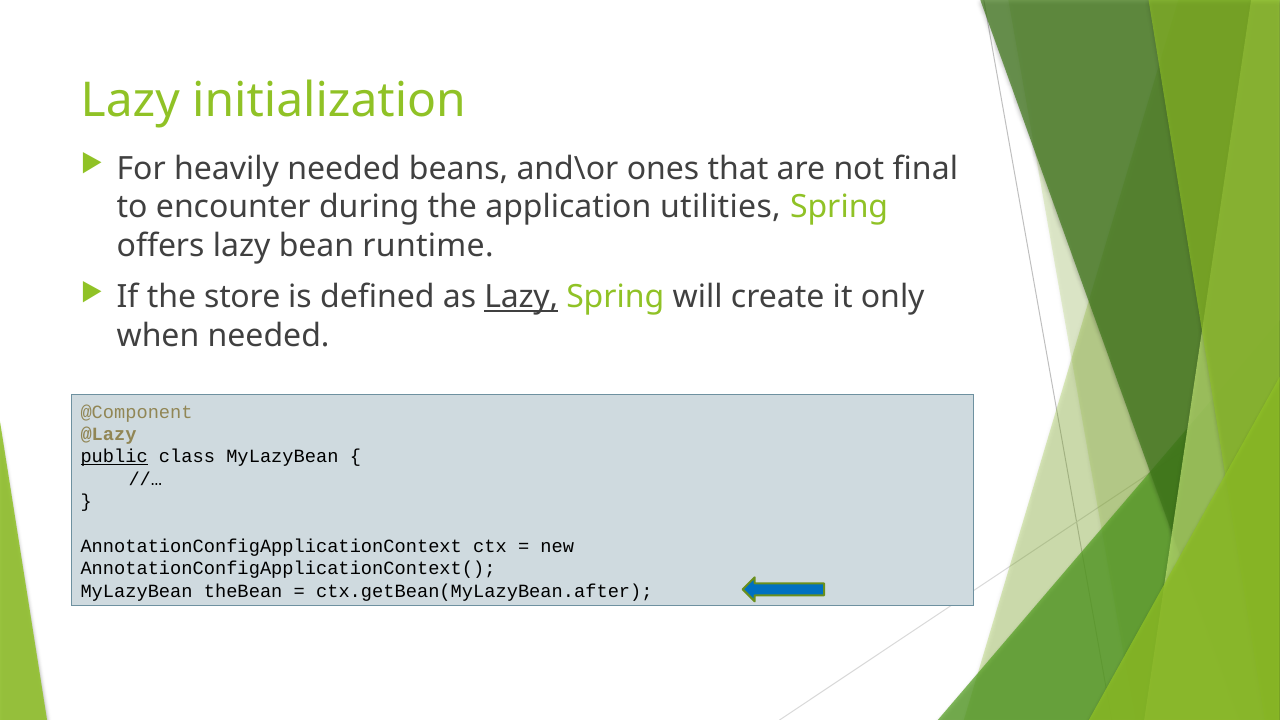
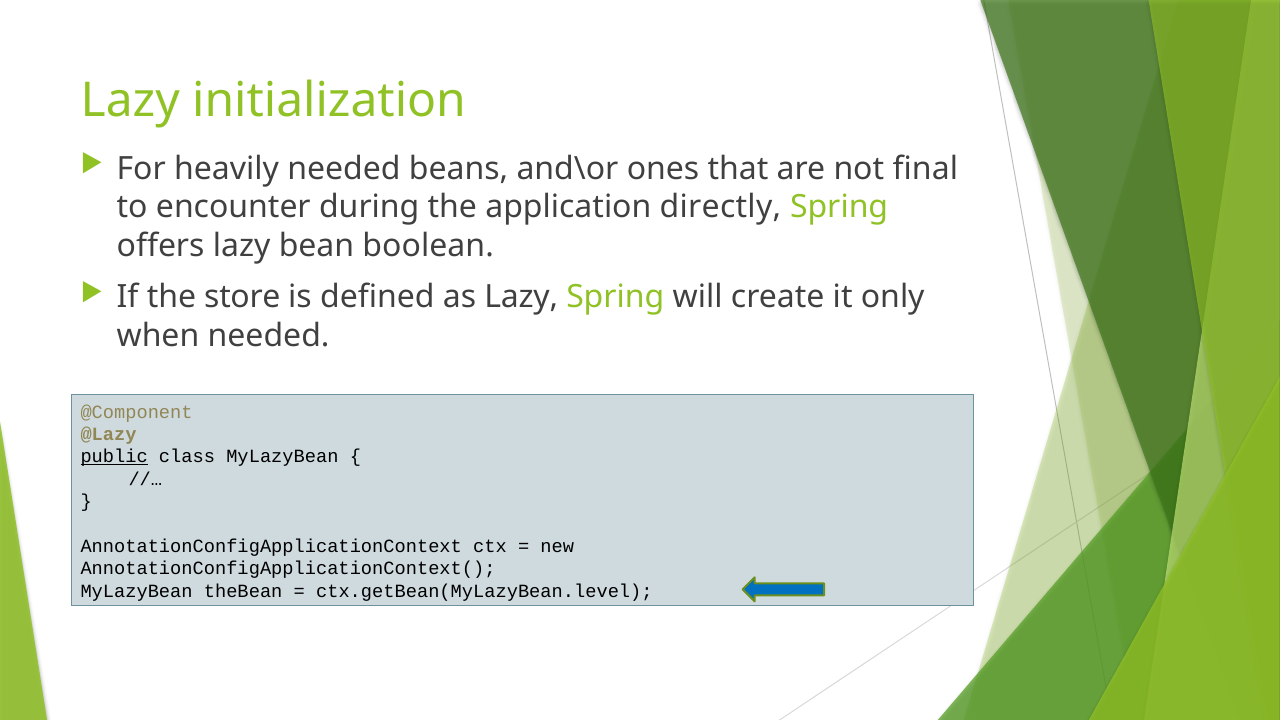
utilities: utilities -> directly (720, 207)
runtime: runtime -> boolean (428, 246)
Lazy underline: present -> none (521, 297)
ctx.getBean(MyLazyBean.after: ctx.getBean(MyLazyBean.after -> ctx.getBean(MyLazyBean.level (484, 591)
